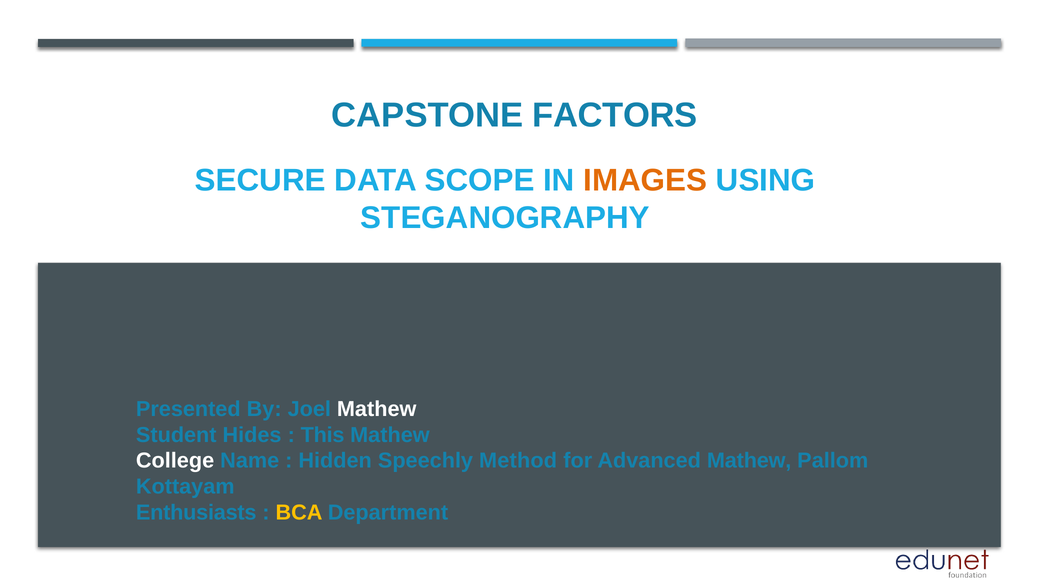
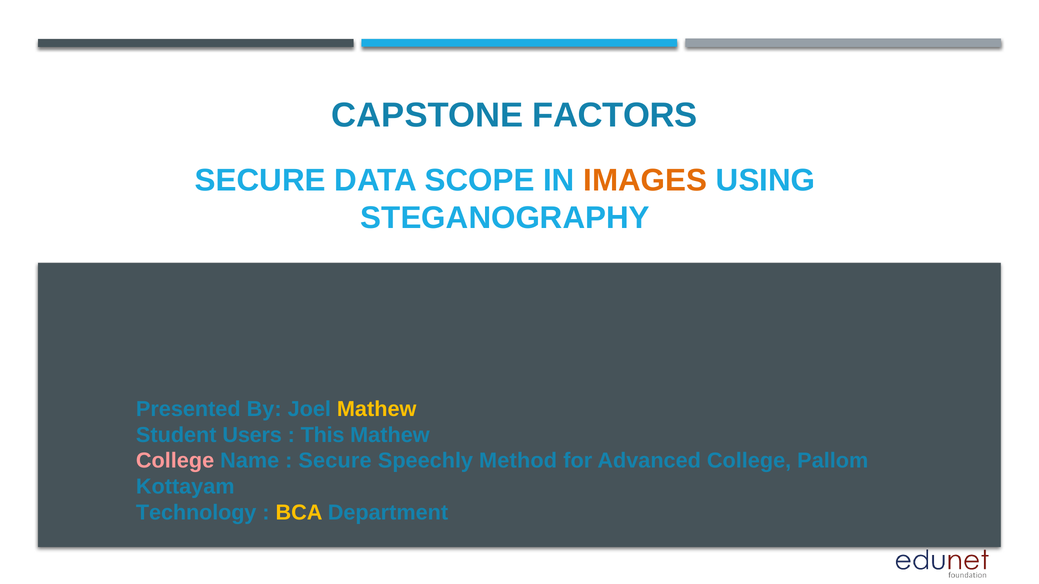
Mathew colour: white -> yellow (377, 409)
Hides: Hides -> Users (252, 435)
College colour: white -> pink (175, 461)
Hidden: Hidden -> Secure (335, 461)
Advanced Mathew: Mathew -> College (749, 461)
Enthusiasts: Enthusiasts -> Technology (196, 513)
